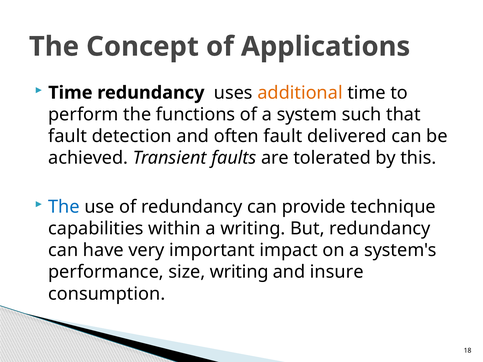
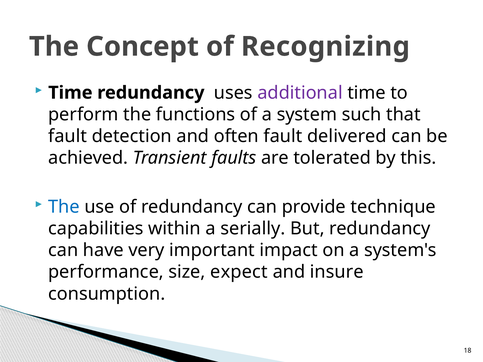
Applications: Applications -> Recognizing (325, 47)
additional colour: orange -> purple (300, 93)
a writing: writing -> serially (253, 229)
size writing: writing -> expect (239, 272)
